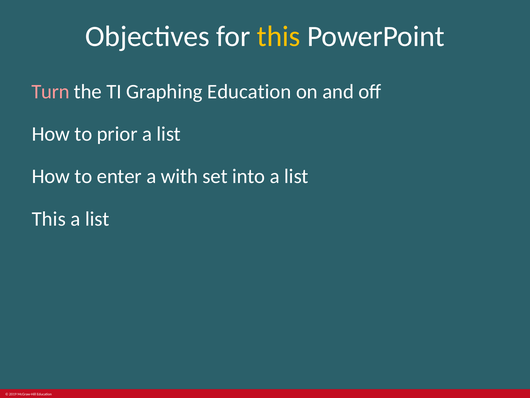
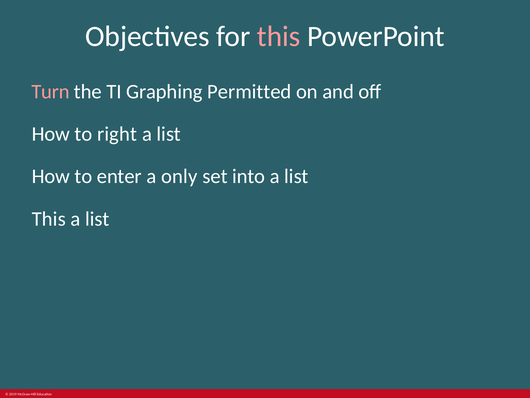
this colour: yellow -> pink (279, 37)
Graphing Education: Education -> Permitted (249, 91)
prior: prior -> right (117, 134)
with: with -> only (179, 176)
